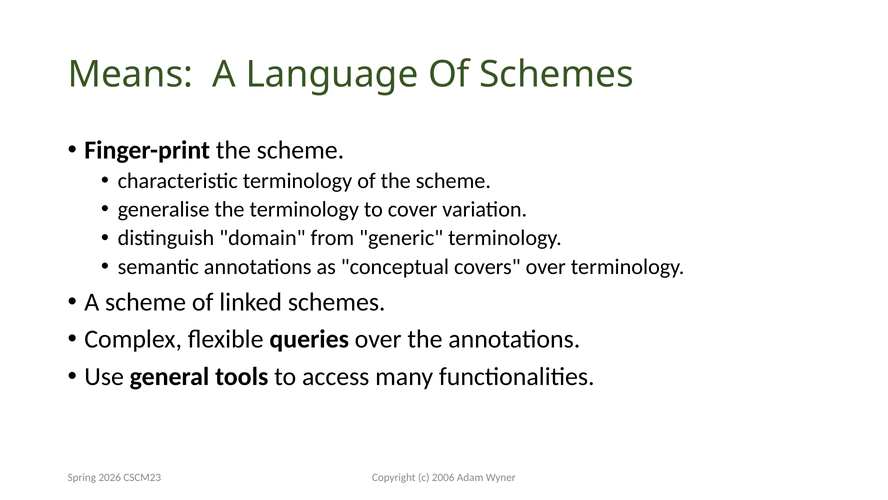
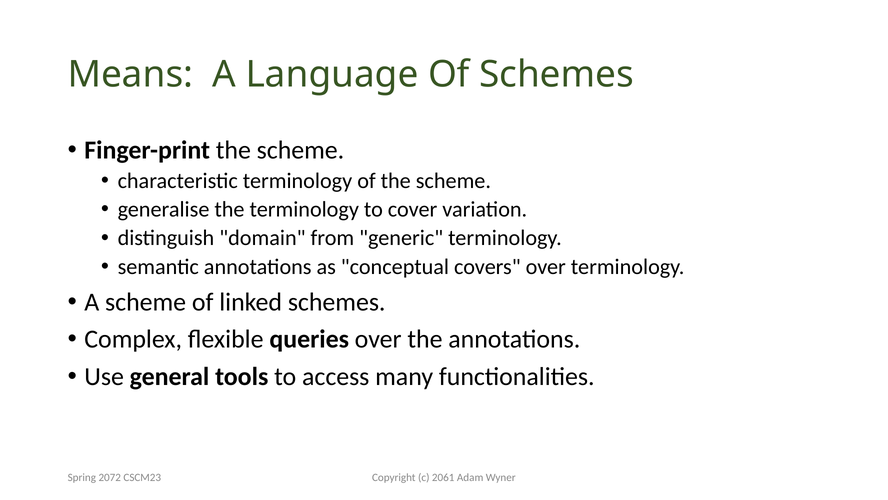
2006: 2006 -> 2061 (443, 477)
2026: 2026 -> 2072 (110, 477)
